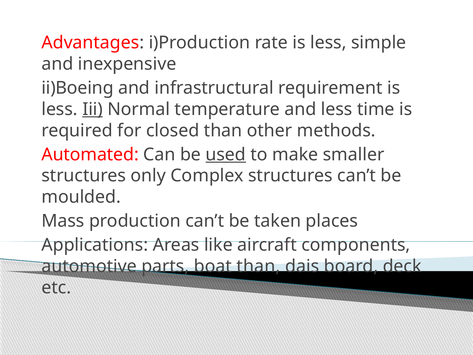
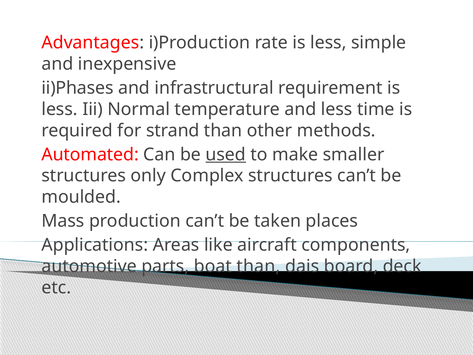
ii)Boeing: ii)Boeing -> ii)Phases (78, 88)
Iii underline: present -> none (93, 109)
closed: closed -> strand (173, 130)
